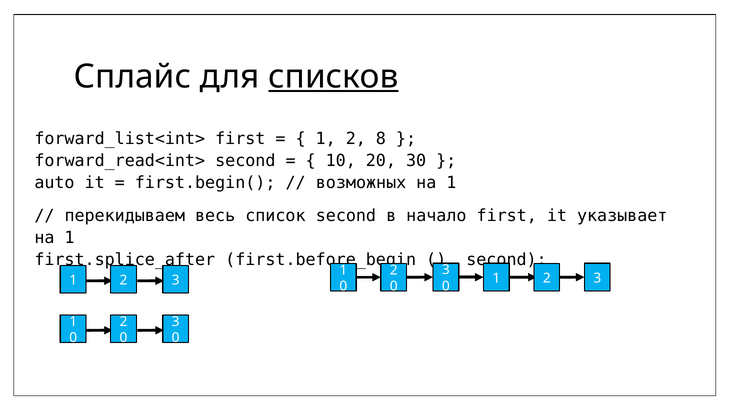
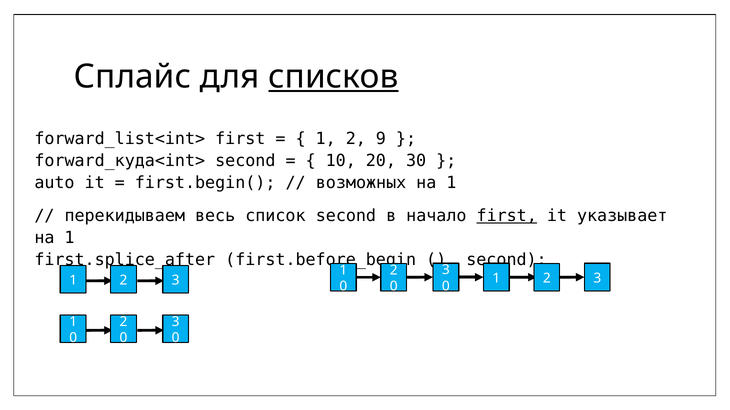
8: 8 -> 9 (381, 139)
forward_read<int>: forward_read<int> -> forward_куда<int> (120, 161)
first underline: none -> present (507, 216)
